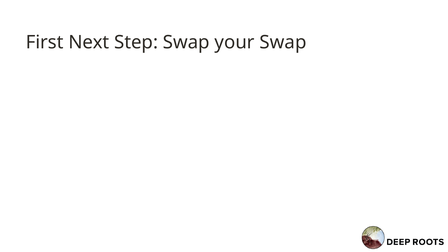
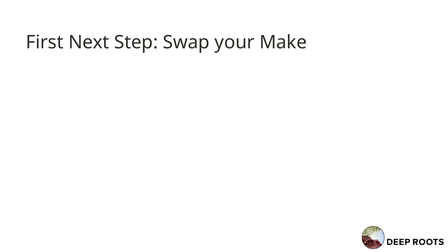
your Swap: Swap -> Make (283, 42)
